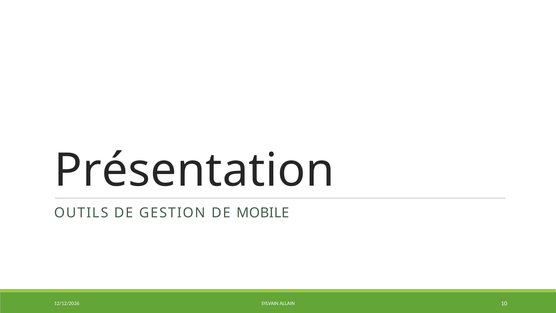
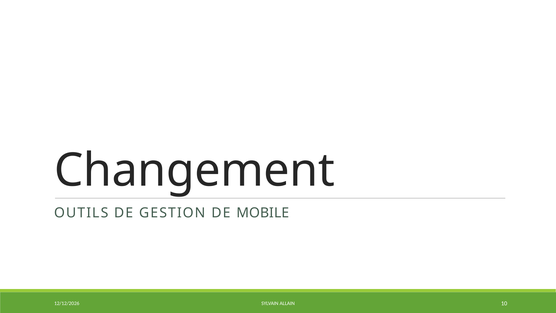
Présentation: Présentation -> Changement (194, 170)
